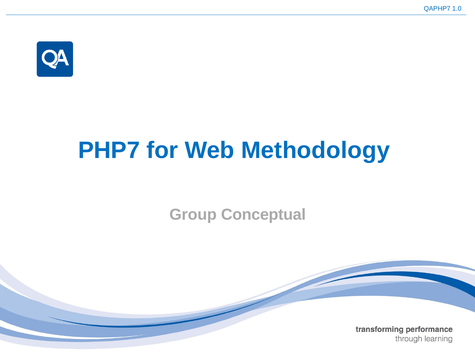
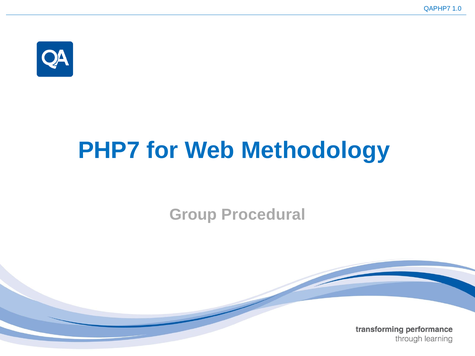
Conceptual: Conceptual -> Procedural (263, 215)
